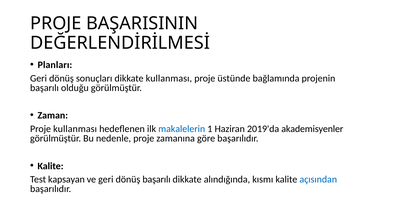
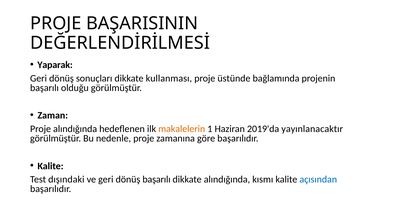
Planları: Planları -> Yaparak (55, 65)
Proje kullanması: kullanması -> alındığında (75, 129)
makalelerin colour: blue -> orange (182, 129)
akademisyenler: akademisyenler -> yayınlanacaktır (312, 129)
kapsayan: kapsayan -> dışındaki (66, 179)
